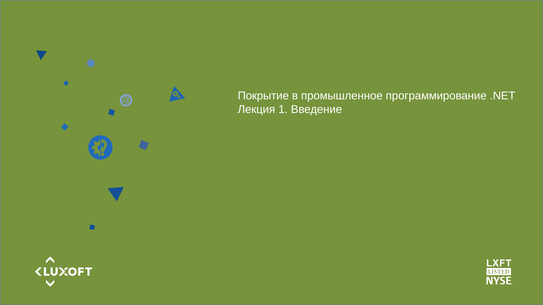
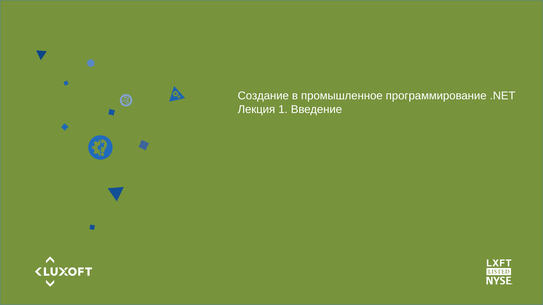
Покрытие: Покрытие -> Создание (263, 96)
